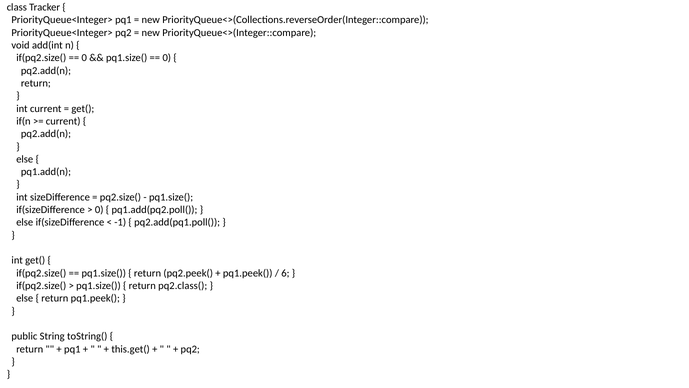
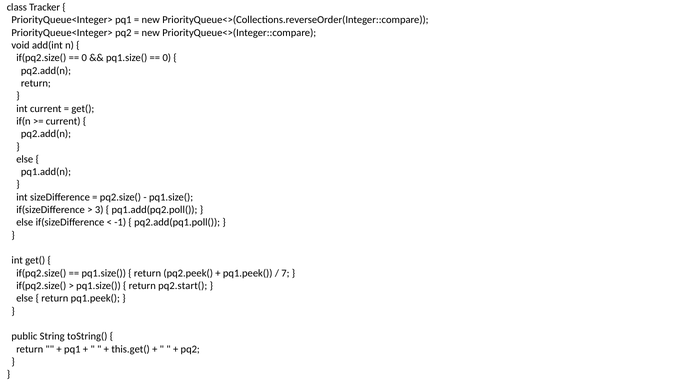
0: 0 -> 3 (99, 210)
6: 6 -> 7 (285, 273)
pq2.class(: pq2.class( -> pq2.start( (183, 285)
